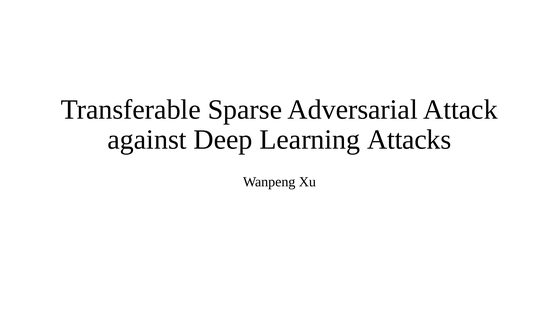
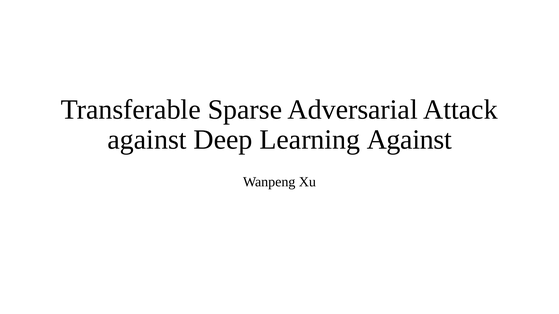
Learning Attacks: Attacks -> Against (409, 140)
